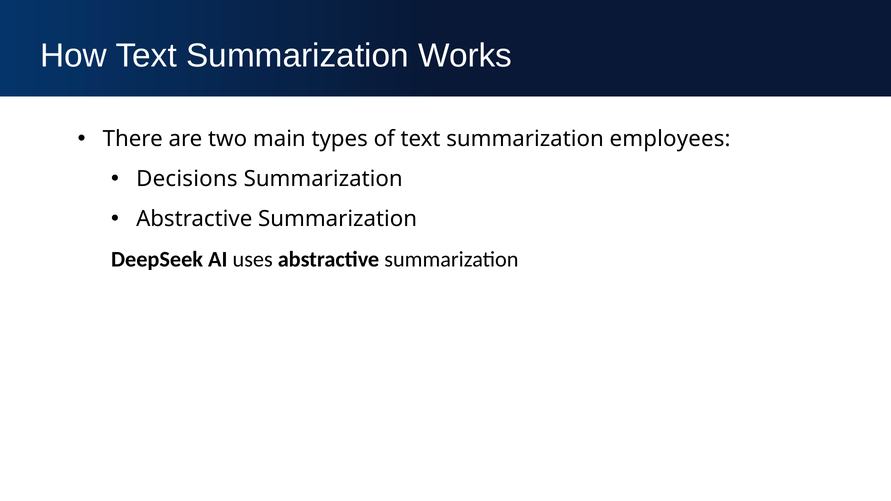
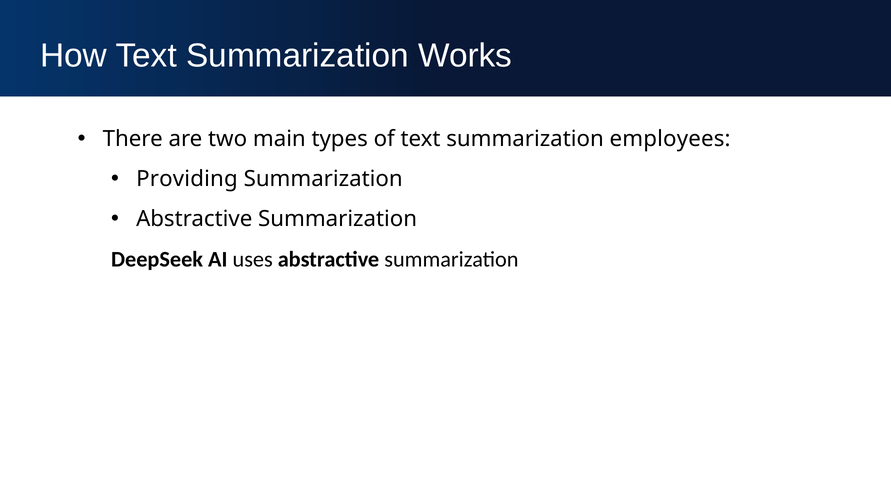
Decisions: Decisions -> Providing (187, 179)
